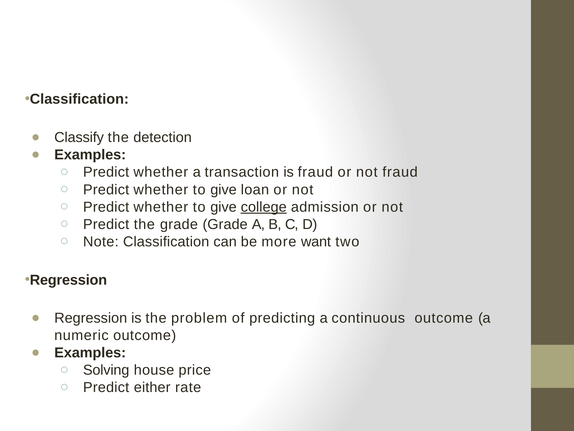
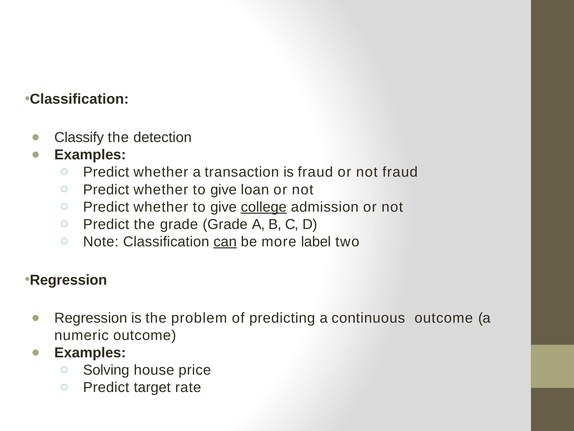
can underline: none -> present (225, 241)
want: want -> label (316, 241)
either: either -> target (152, 387)
